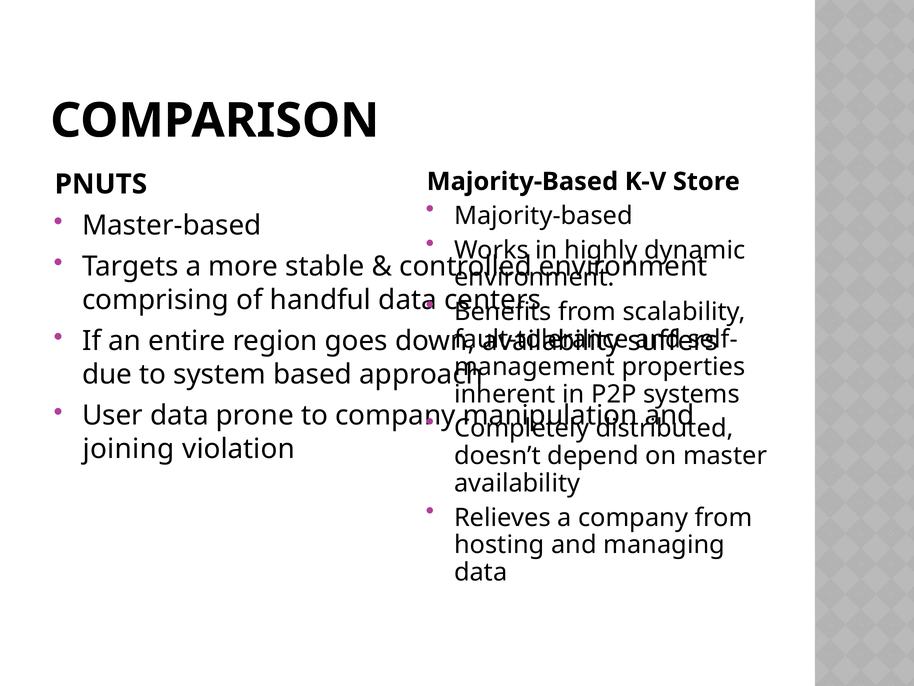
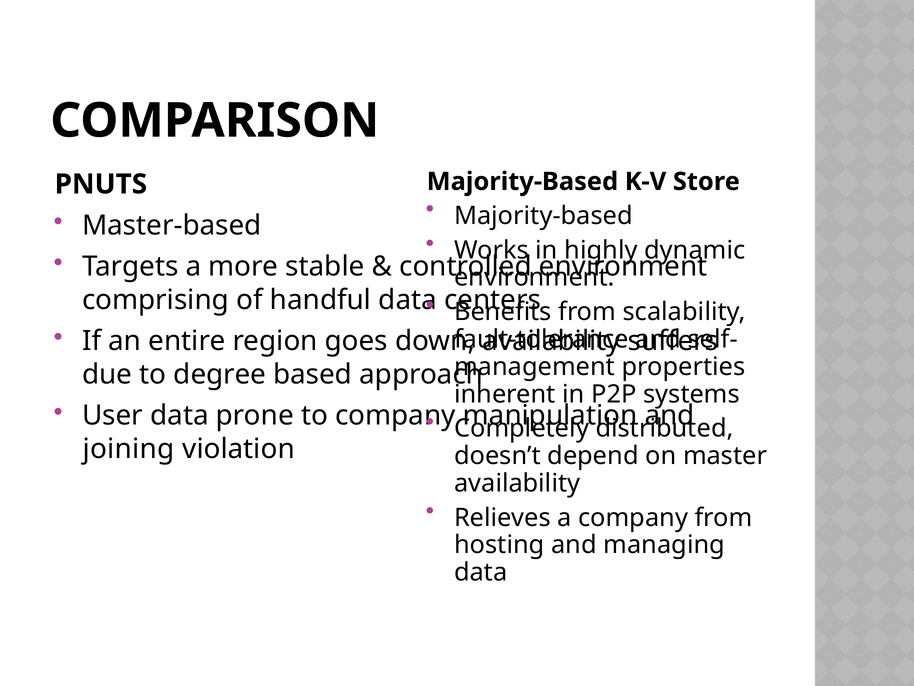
system: system -> degree (220, 374)
